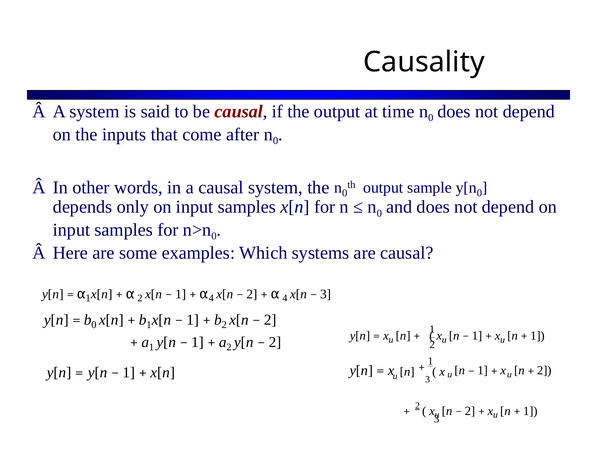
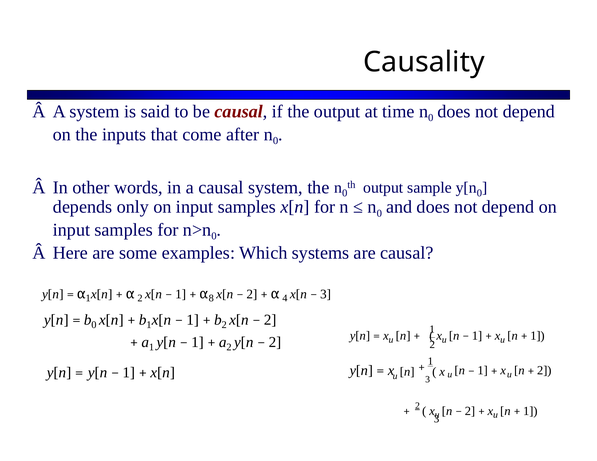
4: 4 -> 8 (211, 298)
